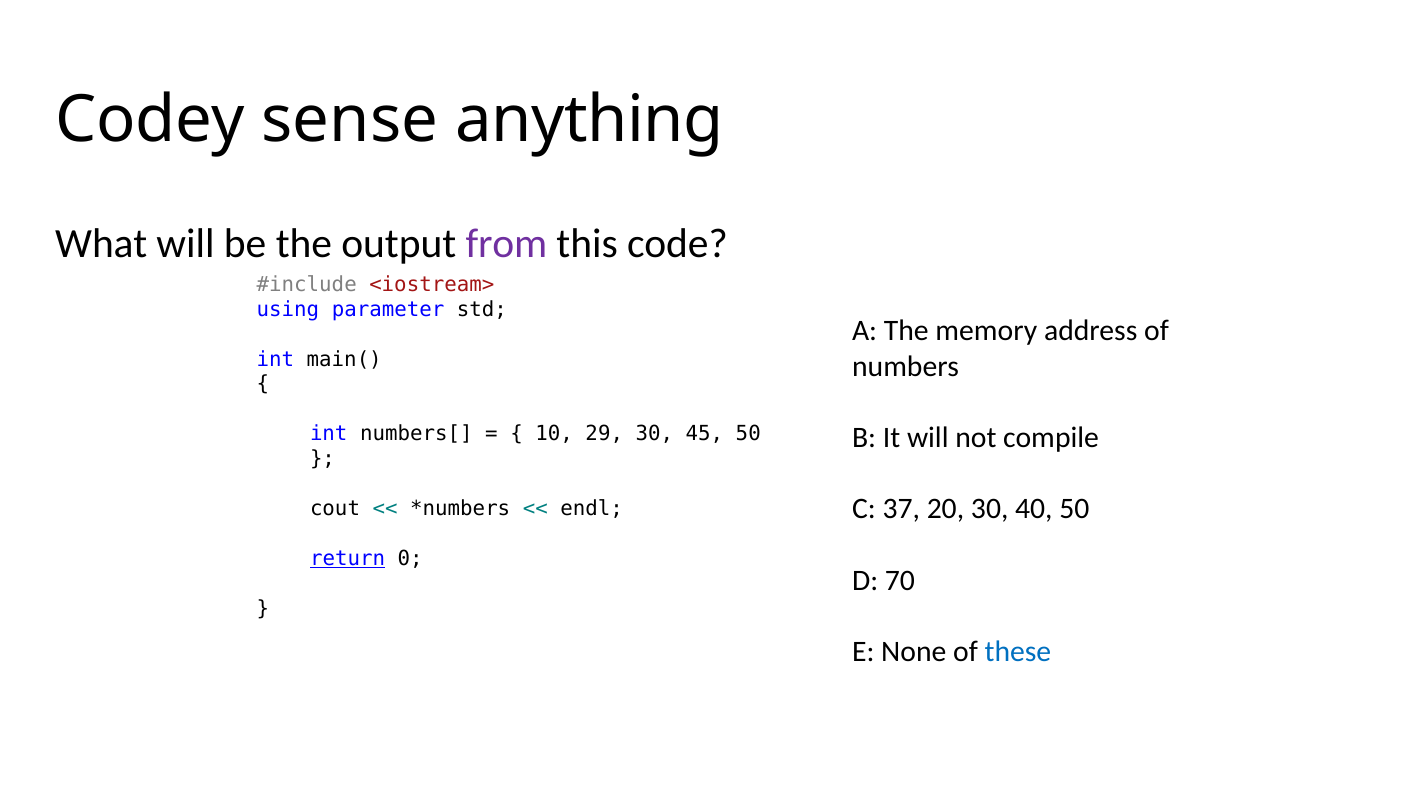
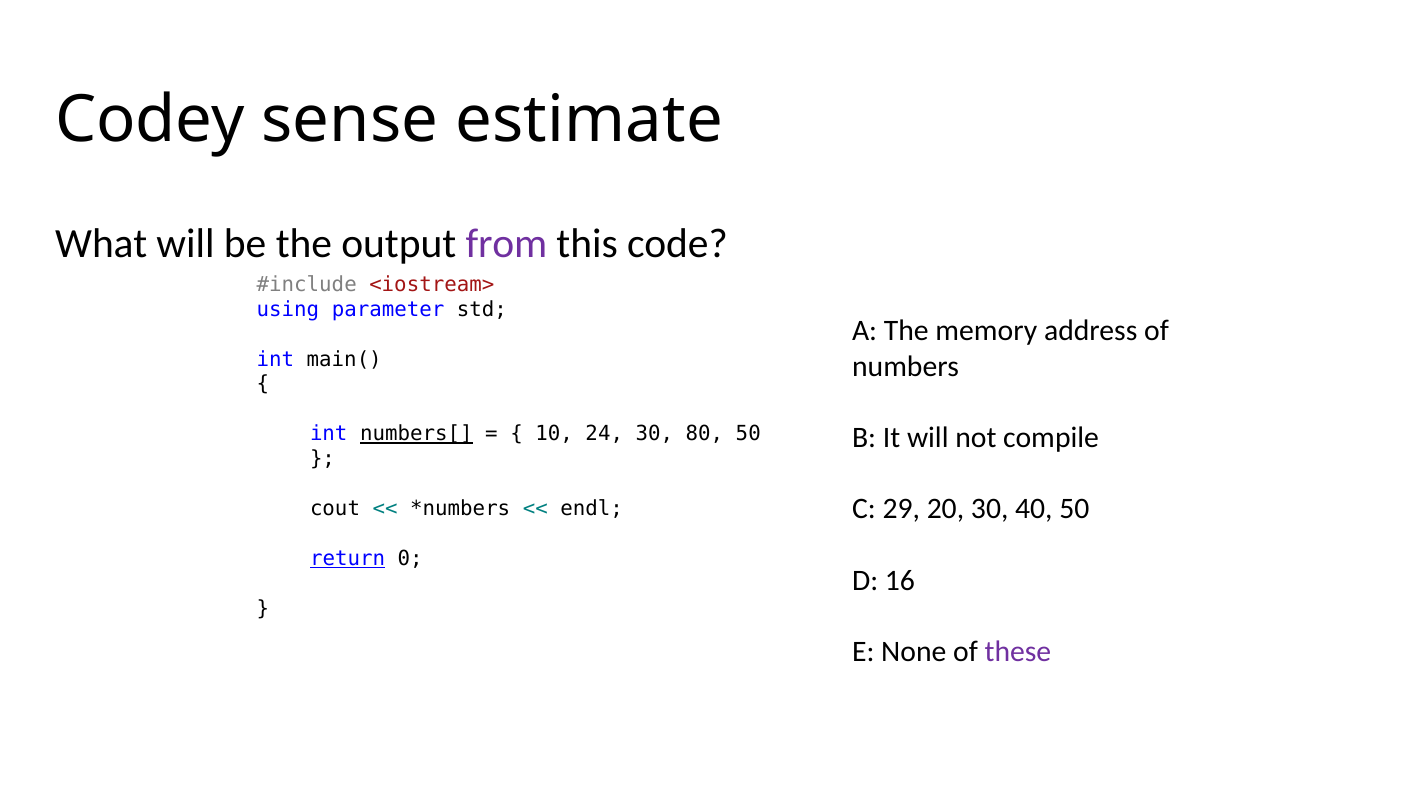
anything: anything -> estimate (589, 120)
numbers[ underline: none -> present (416, 434)
29: 29 -> 24 (604, 434)
45: 45 -> 80 (704, 434)
37: 37 -> 29 (901, 509)
70: 70 -> 16 (900, 580)
these colour: blue -> purple (1018, 651)
